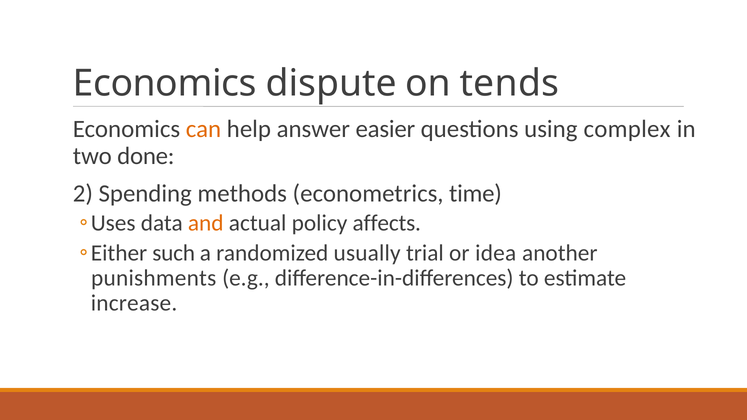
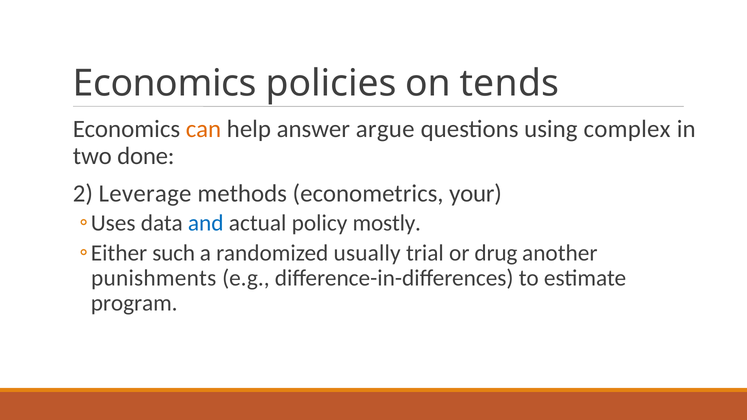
dispute: dispute -> policies (331, 84)
easier: easier -> argue (385, 129)
Spending: Spending -> Leverage (145, 194)
time: time -> your (475, 194)
and colour: orange -> blue (206, 223)
affects: affects -> mostly (387, 223)
idea: idea -> drug (496, 253)
increase: increase -> program (134, 303)
